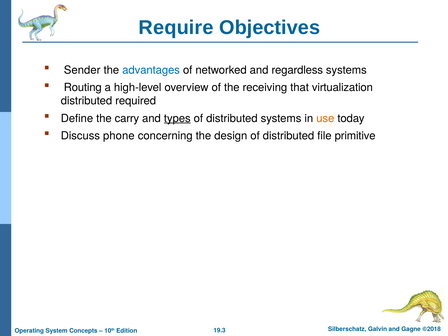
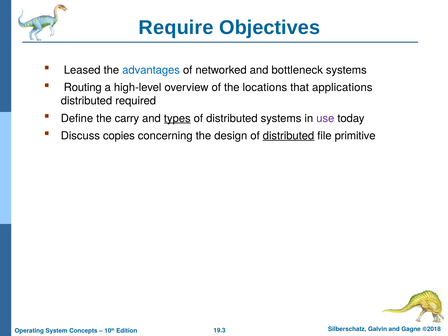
Sender: Sender -> Leased (82, 70)
regardless: regardless -> bottleneck (297, 70)
receiving: receiving -> locations (265, 88)
virtualization: virtualization -> applications (342, 88)
use colour: orange -> purple (325, 118)
phone: phone -> copies (119, 136)
distributed underline: none -> present (289, 136)
